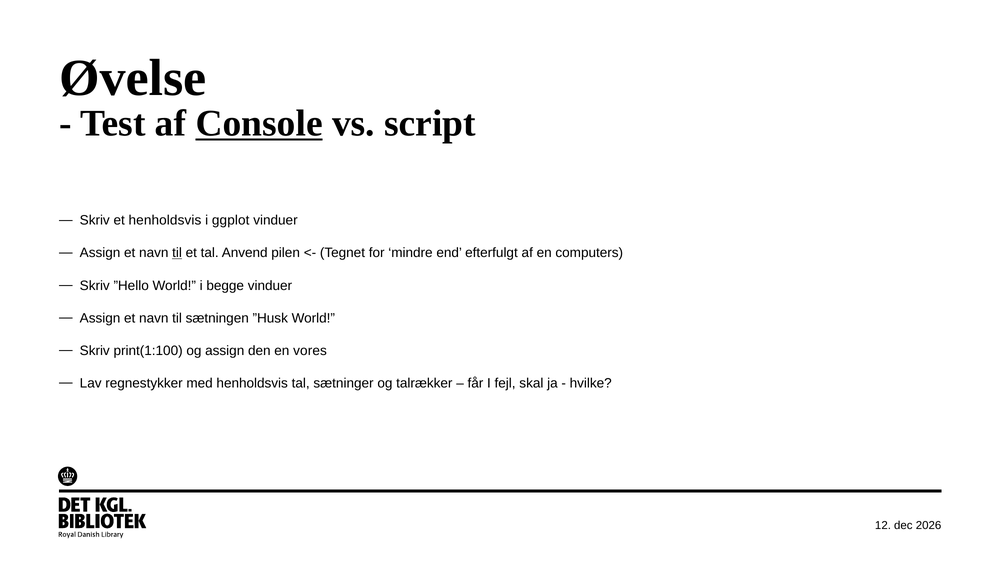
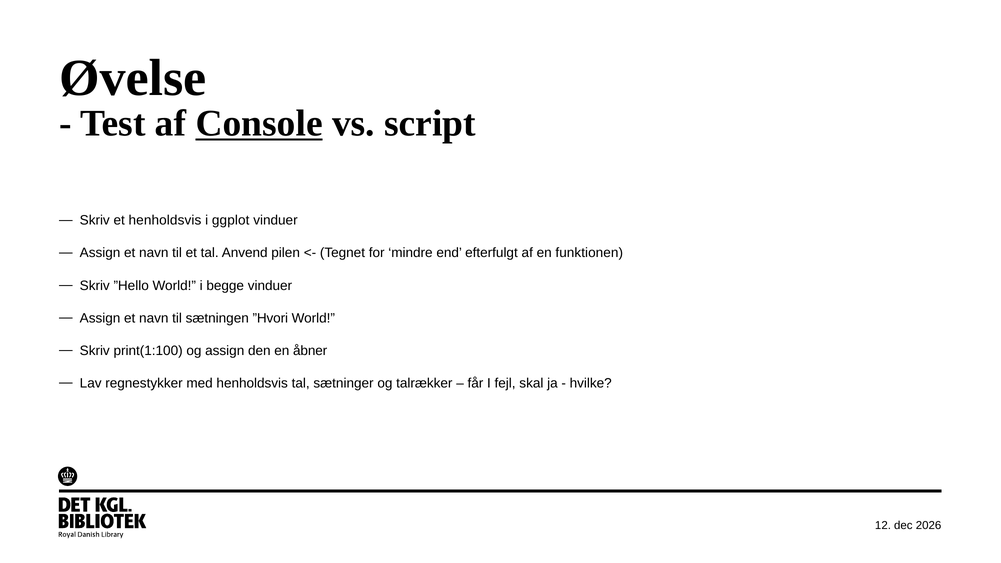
til underline: present -> none (177, 253)
computers: computers -> funktionen (589, 253)
”Husk: ”Husk -> ”Hvori (270, 318)
vores: vores -> åbner (310, 351)
